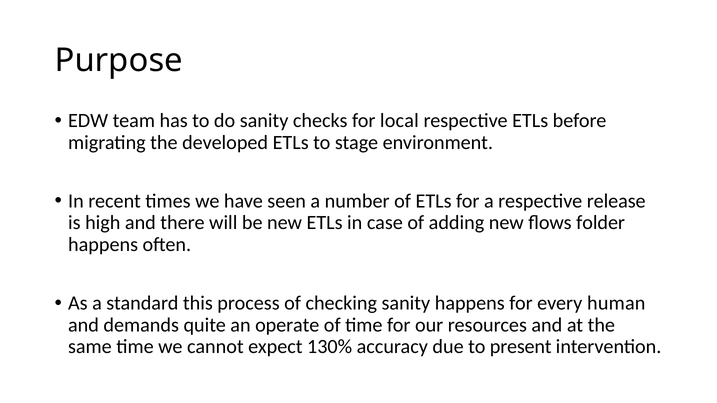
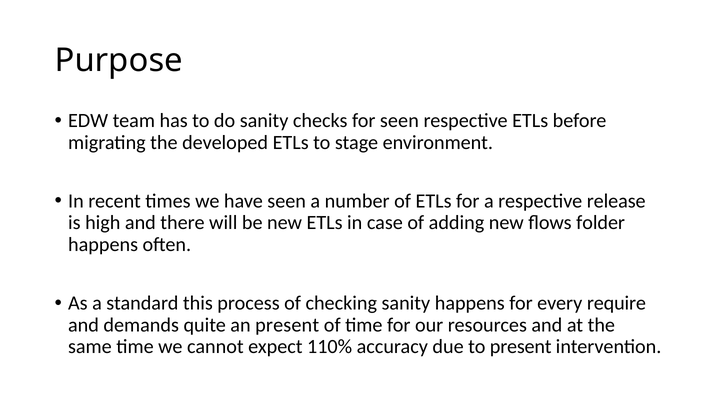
for local: local -> seen (399, 121)
human: human -> require (616, 303)
an operate: operate -> present (287, 325)
130%: 130% -> 110% (330, 347)
